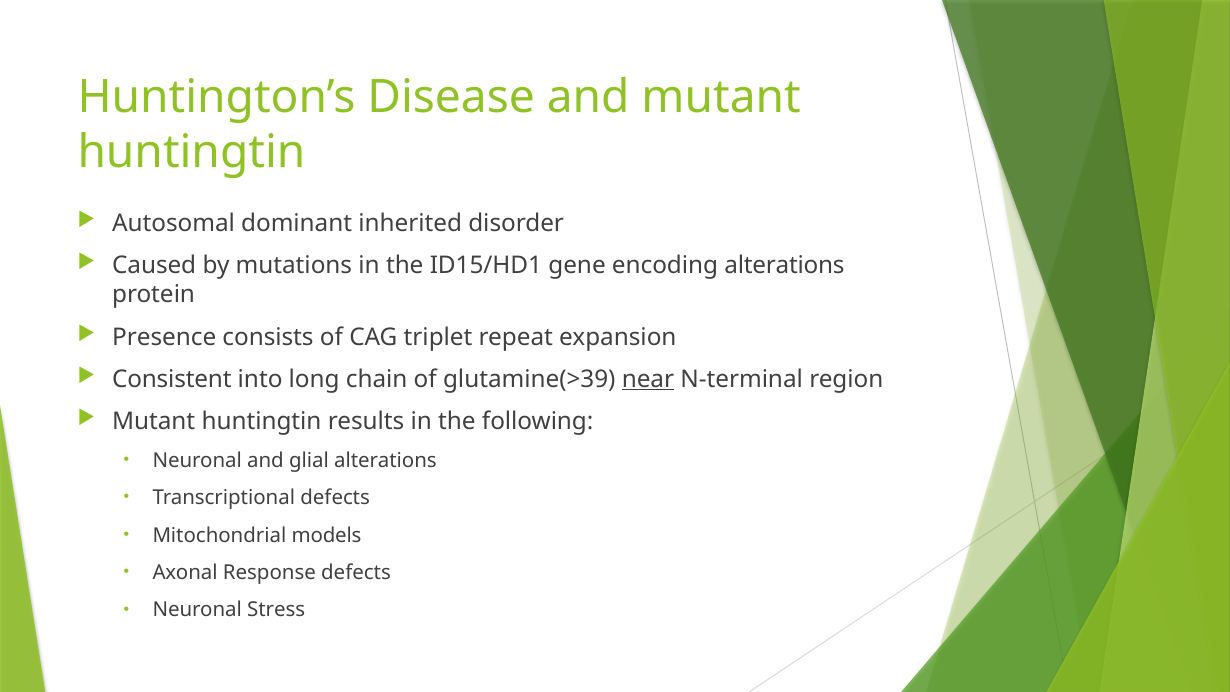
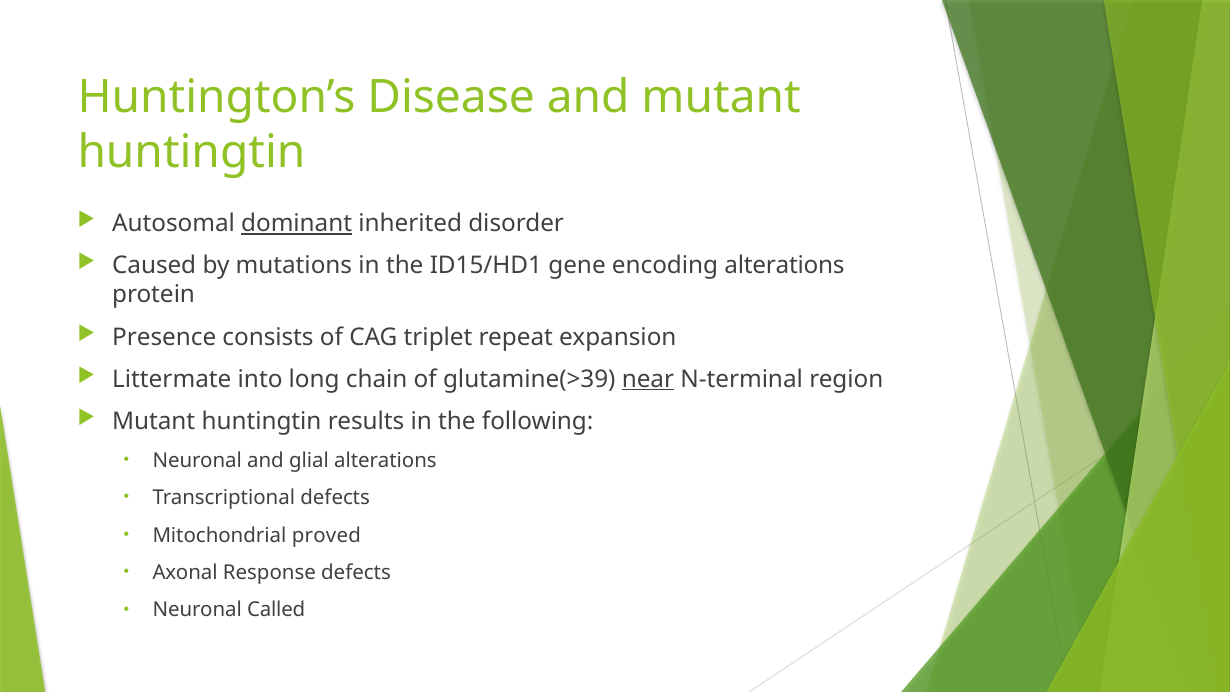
dominant underline: none -> present (297, 224)
Consistent: Consistent -> Littermate (172, 379)
models: models -> proved (326, 535)
Stress: Stress -> Called (276, 610)
